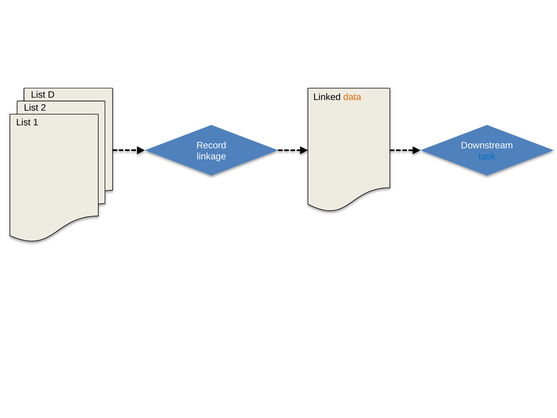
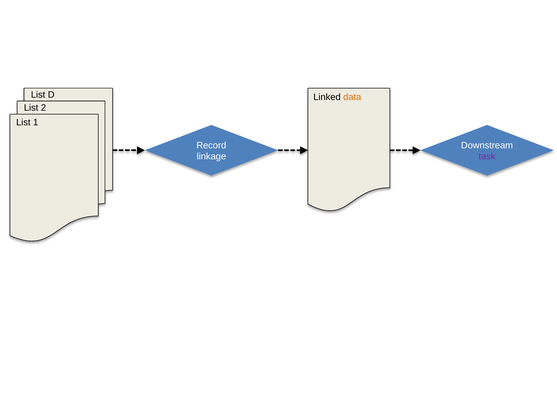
task colour: blue -> purple (487, 156)
